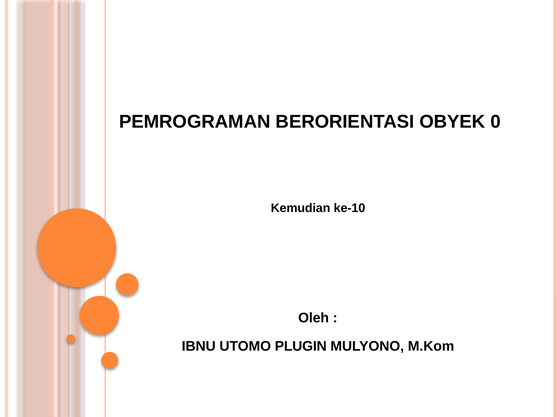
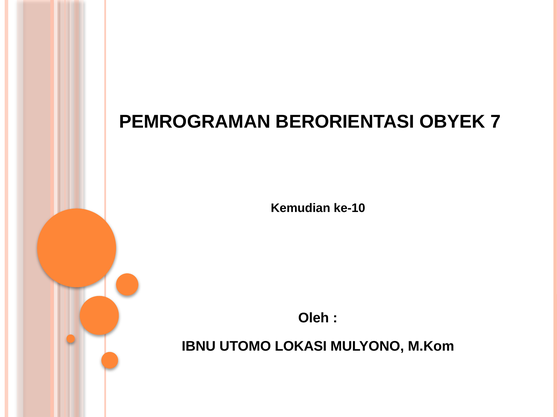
0: 0 -> 7 (496, 122)
PLUGIN: PLUGIN -> LOKASI (301, 346)
